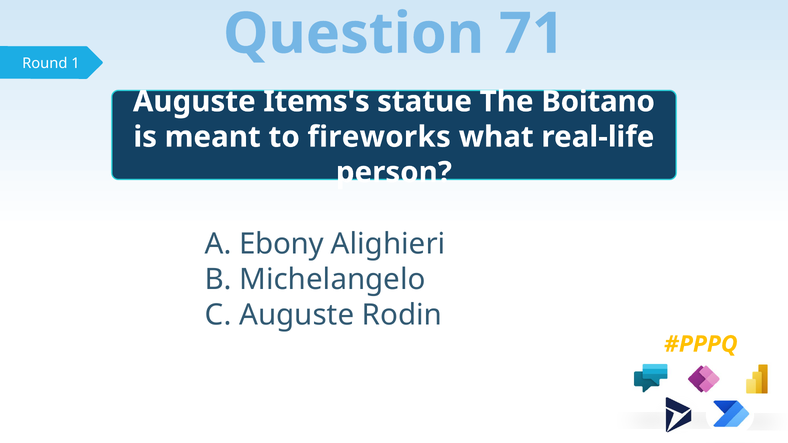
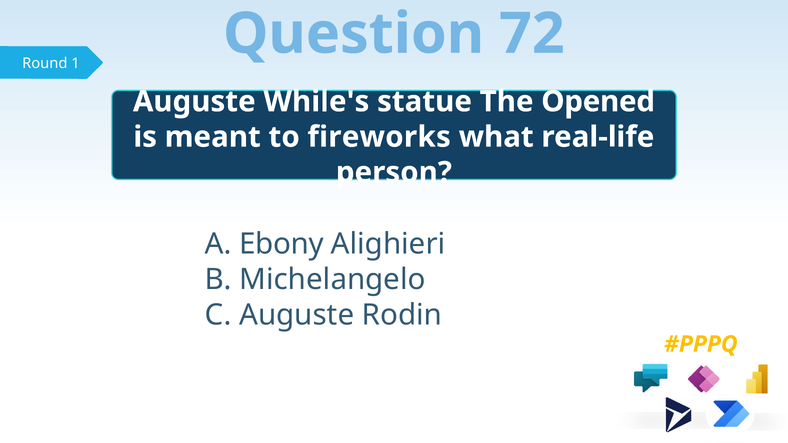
71: 71 -> 72 (532, 34)
Items's: Items's -> While's (316, 102)
Boitano: Boitano -> Opened (598, 102)
